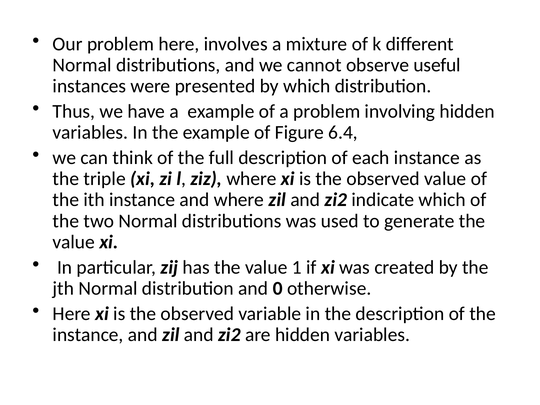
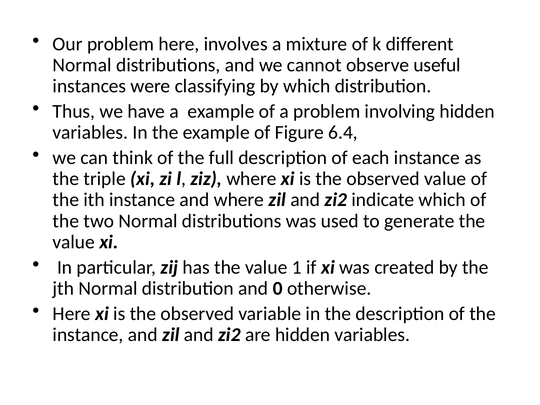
presented: presented -> classifying (215, 86)
